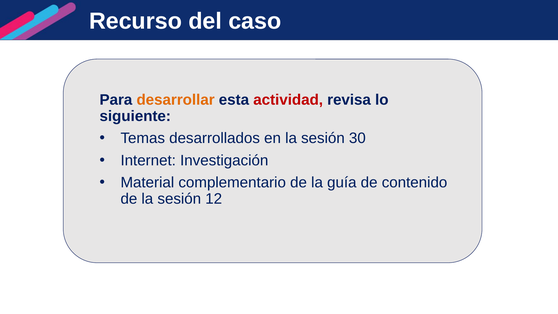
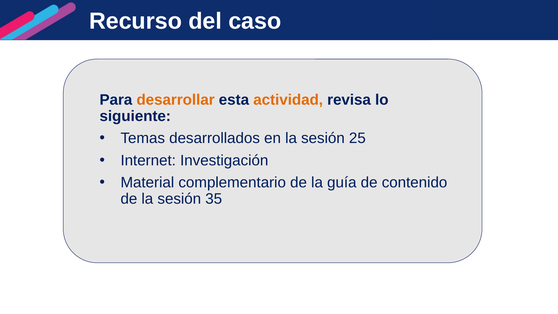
actividad colour: red -> orange (288, 100)
30: 30 -> 25 (357, 138)
12: 12 -> 35 (214, 199)
